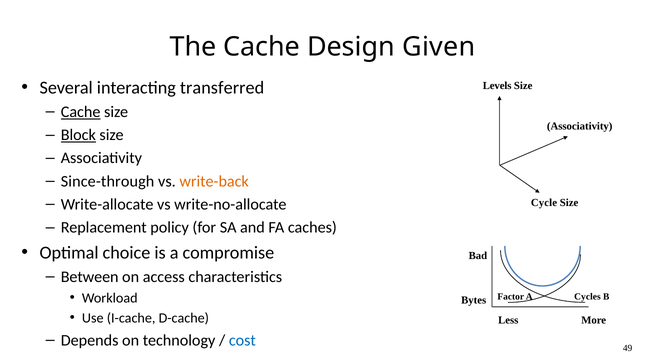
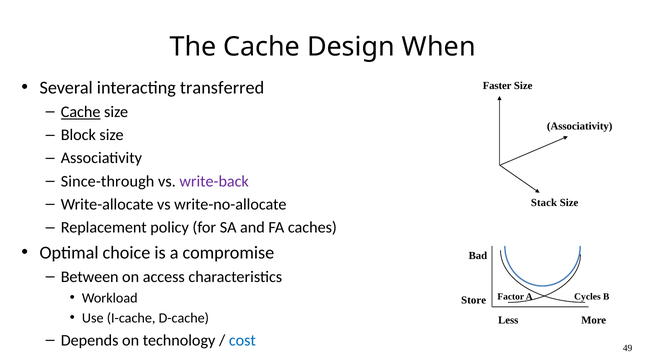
Given: Given -> When (439, 47)
Levels: Levels -> Faster (497, 86)
Block underline: present -> none (78, 135)
write-back colour: orange -> purple (214, 181)
Cycle: Cycle -> Stack (544, 203)
Bytes: Bytes -> Store (474, 301)
